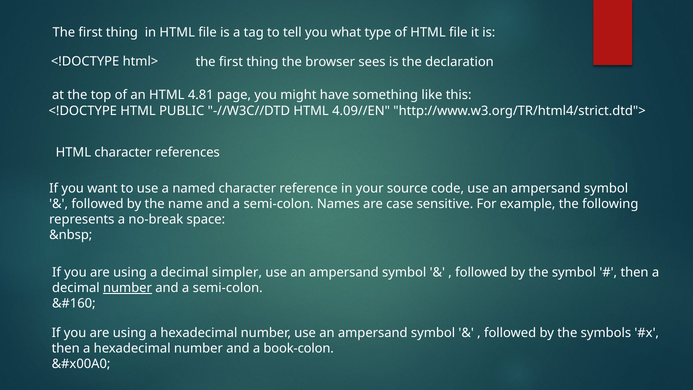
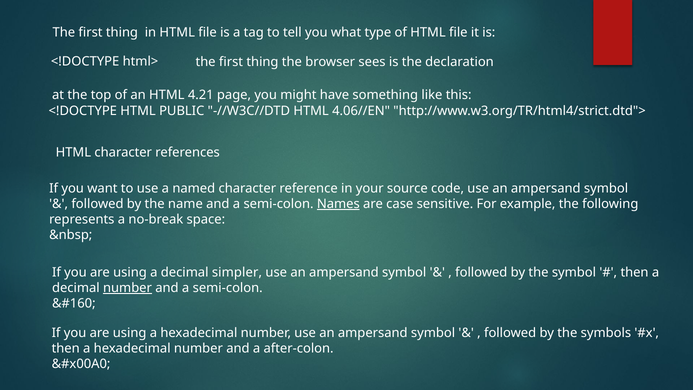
4.81: 4.81 -> 4.21 (201, 95)
4.09//EN: 4.09//EN -> 4.06//EN (361, 111)
Names underline: none -> present (338, 204)
book-colon: book-colon -> after-colon (299, 348)
